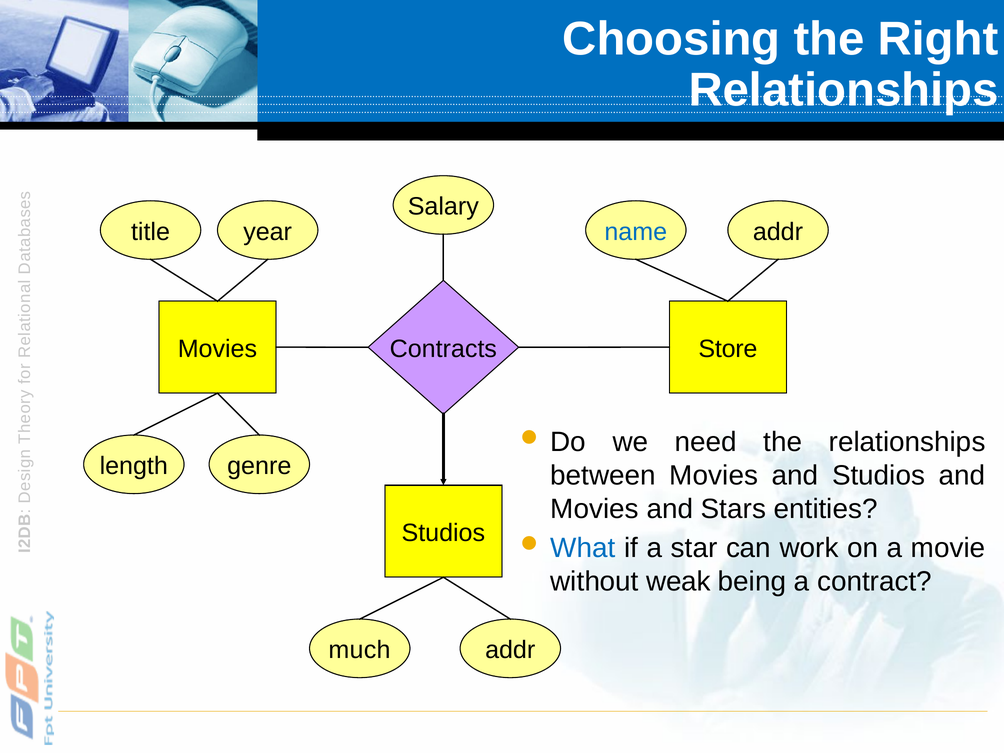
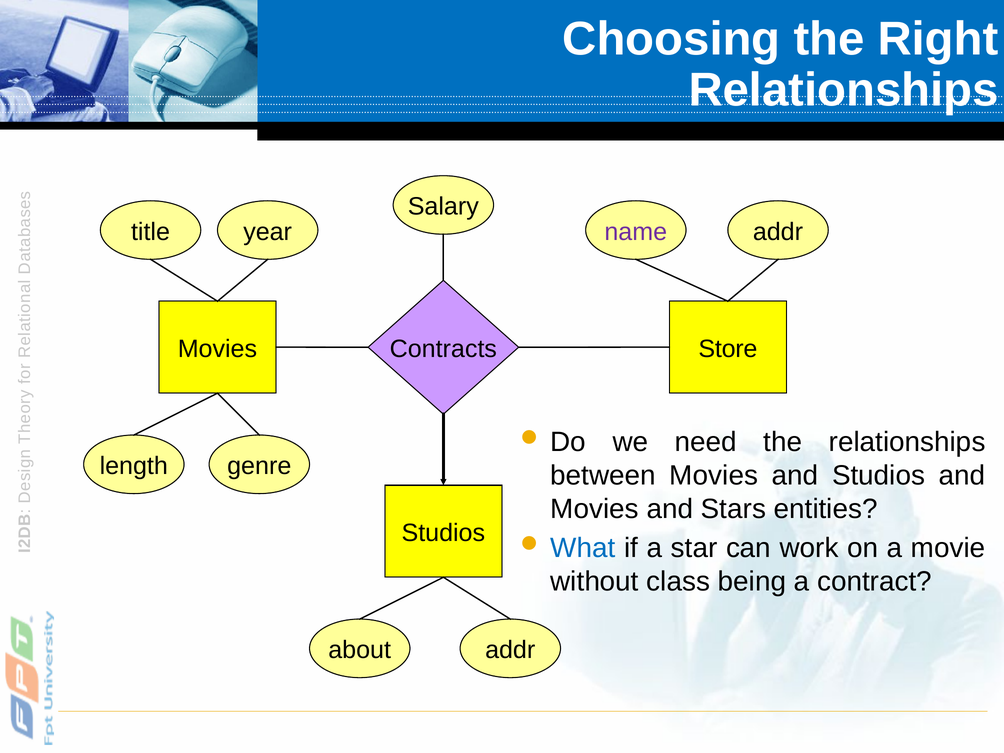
name colour: blue -> purple (636, 232)
weak: weak -> class (678, 582)
much: much -> about (360, 650)
